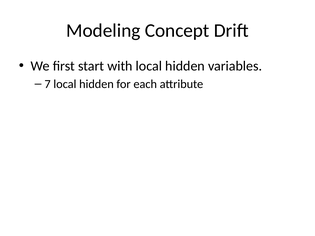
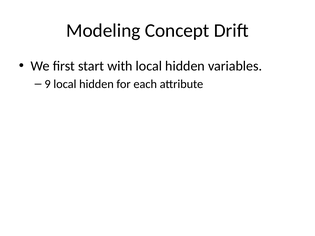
7: 7 -> 9 (48, 84)
